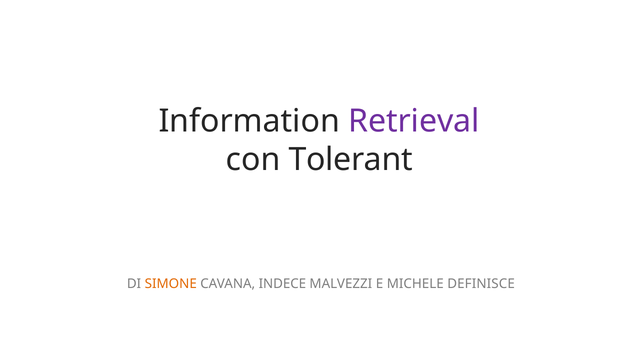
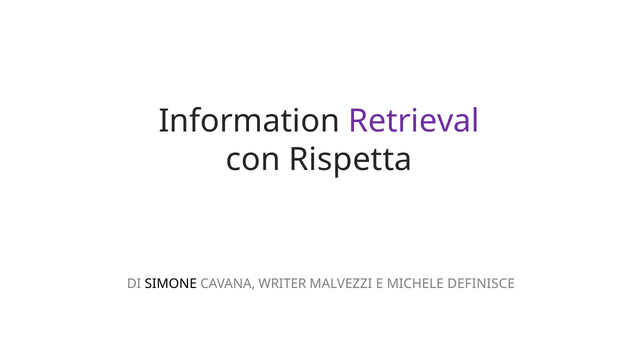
Tolerant: Tolerant -> Rispetta (351, 160)
SIMONE colour: orange -> black (171, 284)
INDECE: INDECE -> WRITER (282, 284)
